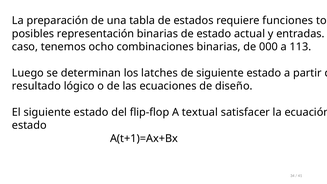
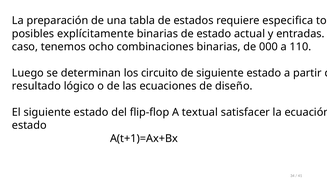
funciones: funciones -> especifica (288, 21)
representación: representación -> explícitamente (96, 34)
113: 113 -> 110 (300, 47)
latches: latches -> circuito (160, 73)
